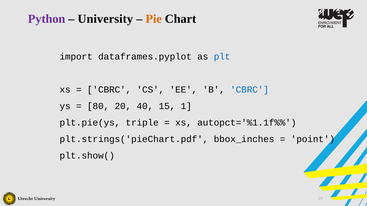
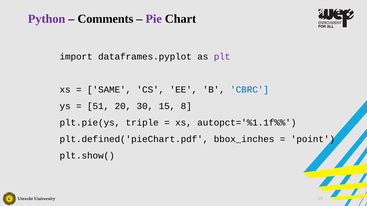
University: University -> Comments (105, 19)
Pie colour: orange -> purple (154, 19)
plt colour: blue -> purple (222, 57)
CBRC: CBRC -> SAME (109, 90)
80: 80 -> 51 (98, 106)
40: 40 -> 30 (145, 106)
1: 1 -> 8 (186, 106)
plt.strings('pieChart.pdf: plt.strings('pieChart.pdf -> plt.defined('pieChart.pdf (134, 139)
